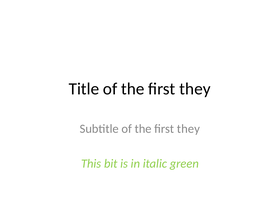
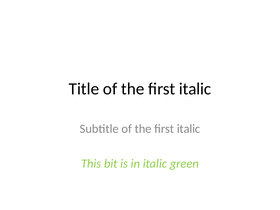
they: they -> italic (195, 89)
they: they -> italic (189, 129)
